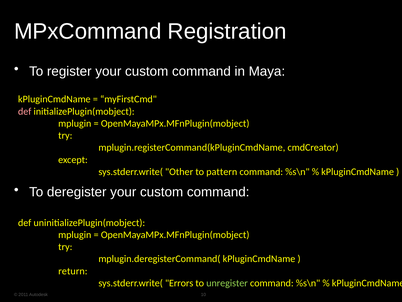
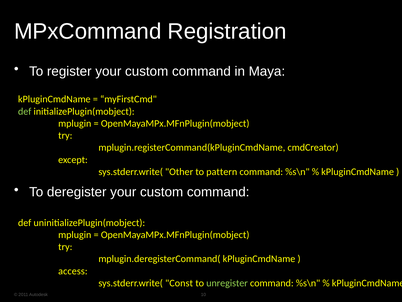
def colour: pink -> light green (25, 111)
return: return -> access (73, 271)
Errors: Errors -> Const (179, 283)
